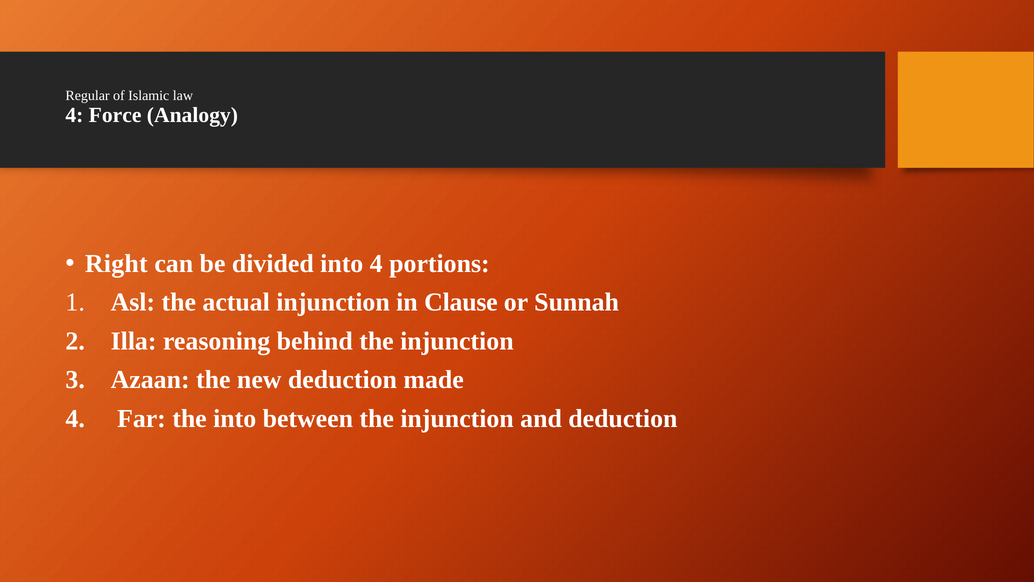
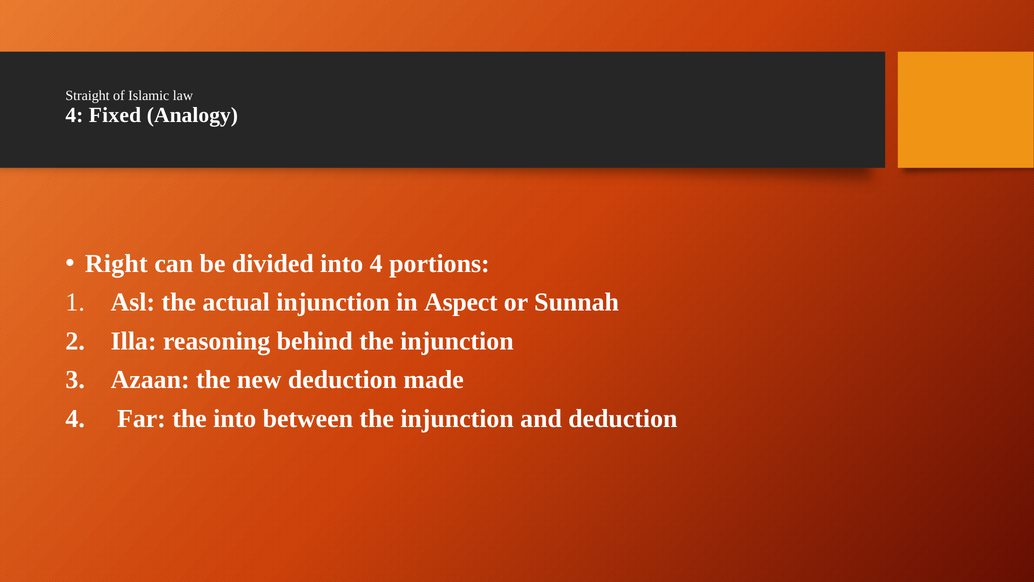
Regular: Regular -> Straight (88, 96)
Force: Force -> Fixed (115, 115)
Clause: Clause -> Aspect (461, 302)
